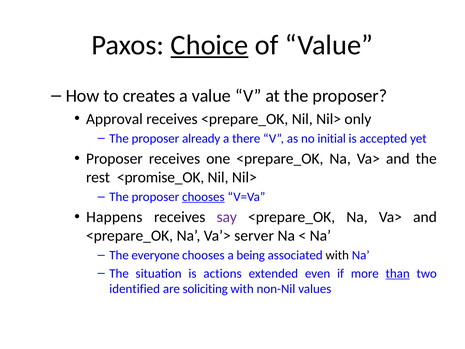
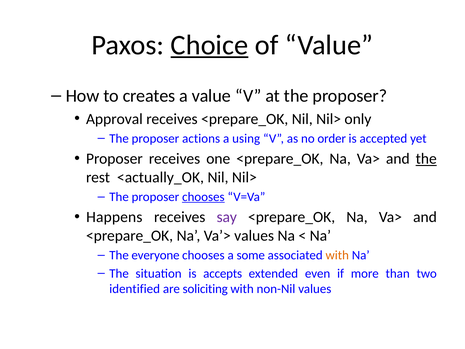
already: already -> actions (201, 138)
there: there -> using (246, 138)
initial: initial -> order (332, 138)
the underline: none -> present (426, 159)
<promise_OK: <promise_OK -> <actually_OK (160, 177)
Va’> server: server -> values (254, 236)
being: being -> some (251, 255)
with colour: black -> orange (337, 255)
actions: actions -> accepts (223, 273)
than underline: present -> none (398, 273)
